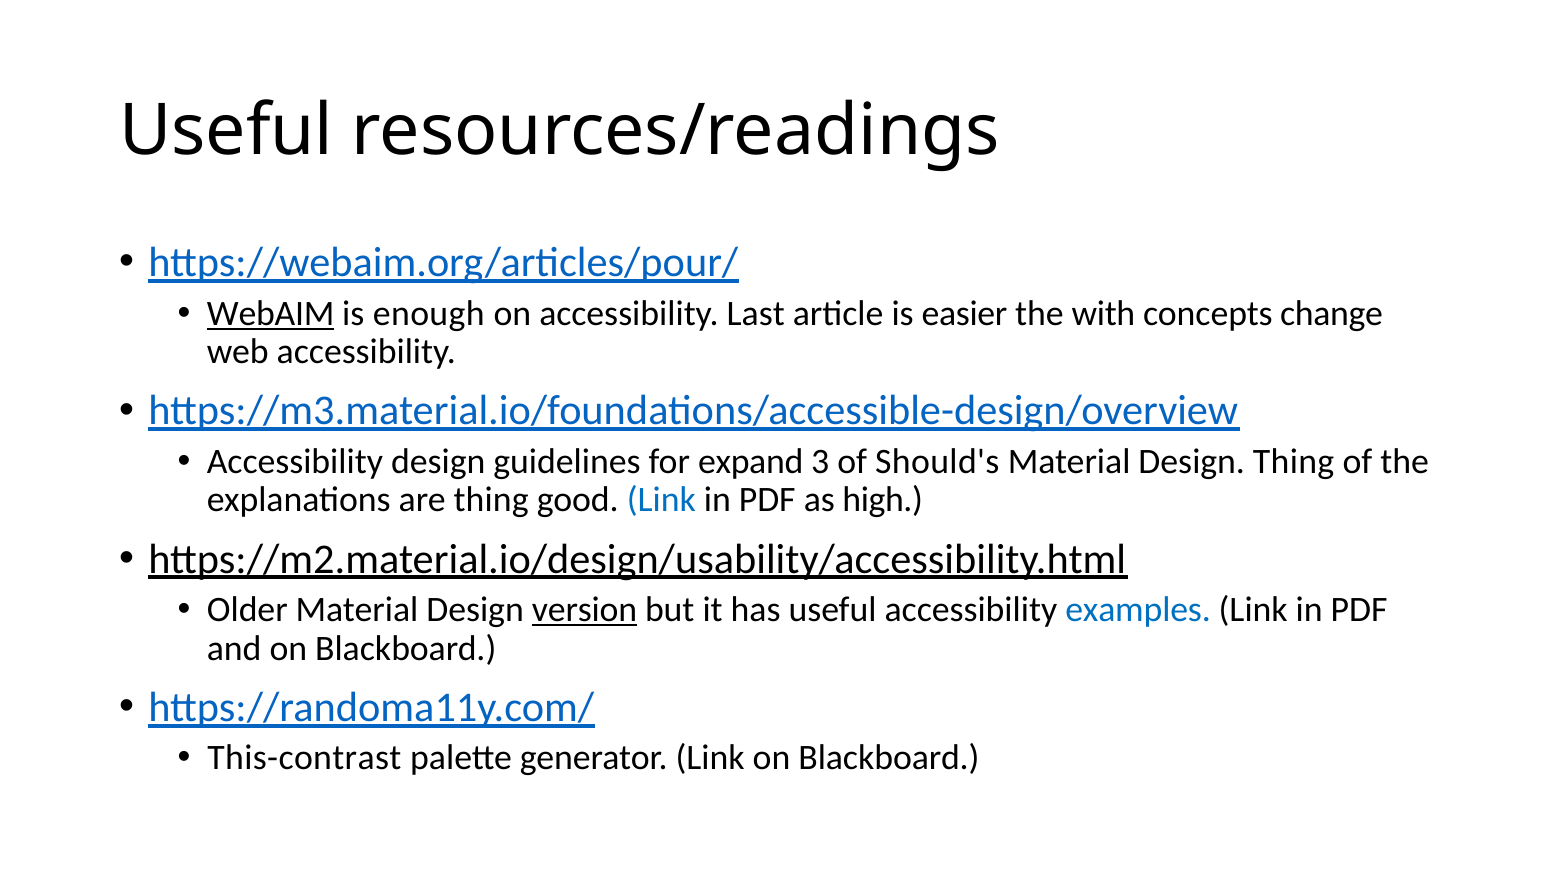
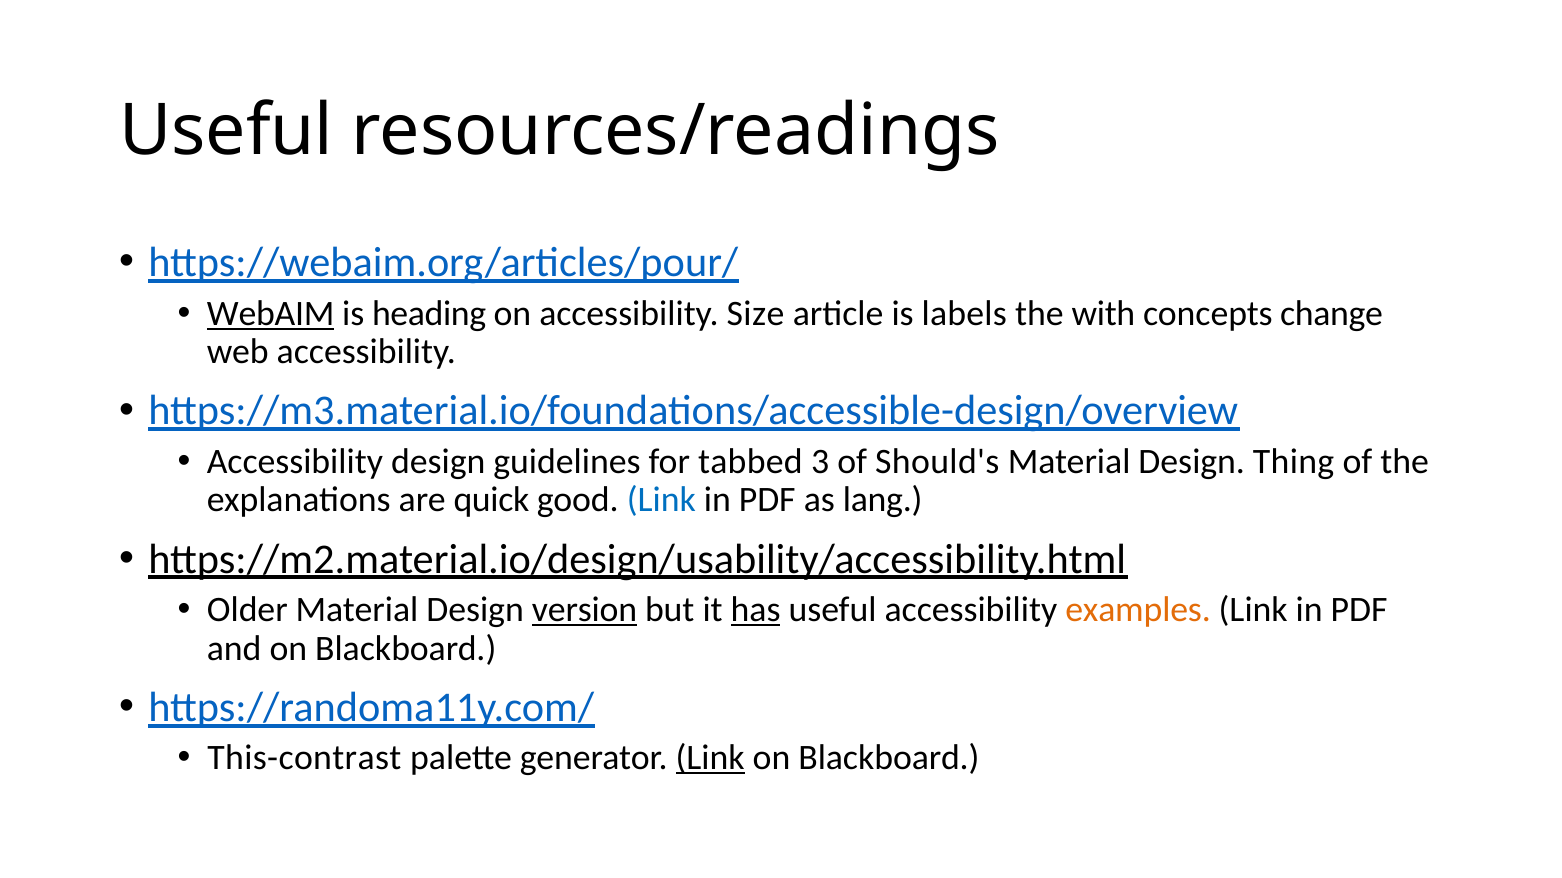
enough: enough -> heading (429, 314)
Last: Last -> Size (756, 314)
easier: easier -> labels (964, 314)
expand: expand -> tabbed (750, 462)
are thing: thing -> quick (491, 500)
high: high -> lang (883, 500)
has underline: none -> present (756, 610)
examples colour: blue -> orange (1138, 610)
Link underline: none -> present (710, 758)
